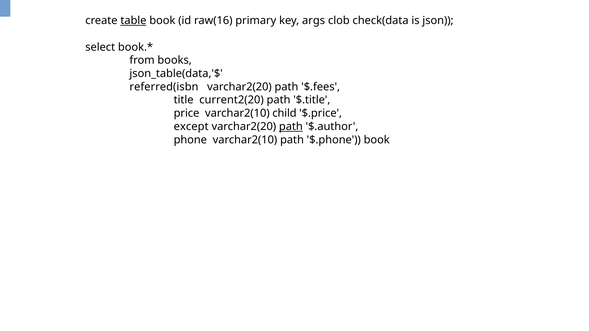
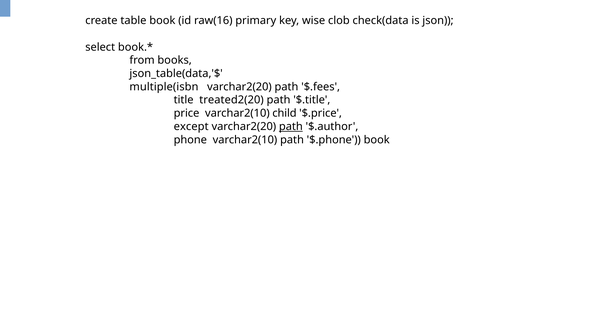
table underline: present -> none (133, 21)
args: args -> wise (314, 21)
referred(isbn: referred(isbn -> multiple(isbn (164, 87)
current2(20: current2(20 -> treated2(20 (231, 100)
